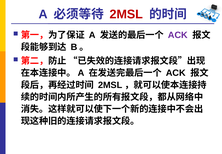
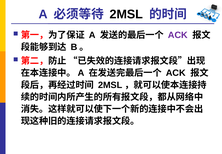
2MSL colour: red -> black (126, 14)
